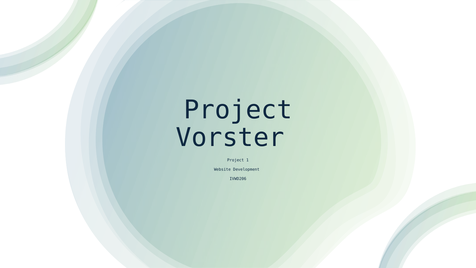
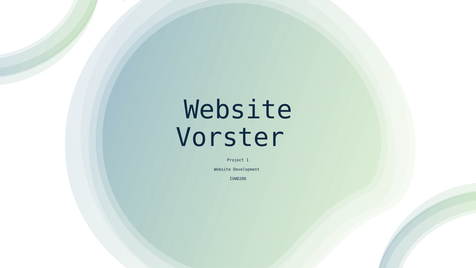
Project: Project -> Website (238, 110)
